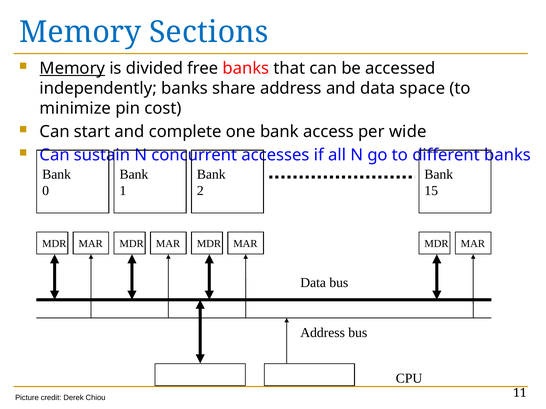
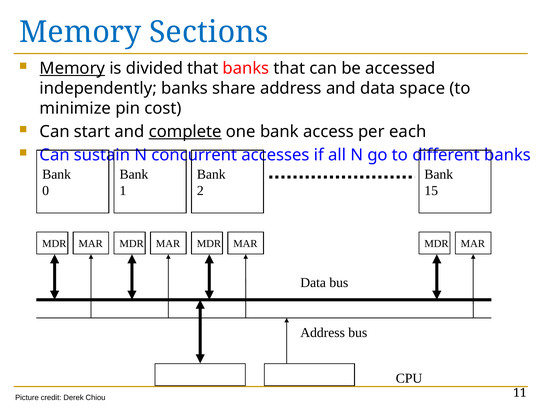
divided free: free -> that (203, 69)
complete underline: none -> present (185, 132)
wide: wide -> each (408, 132)
